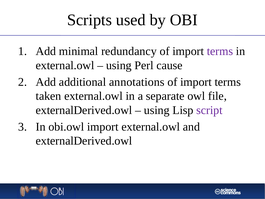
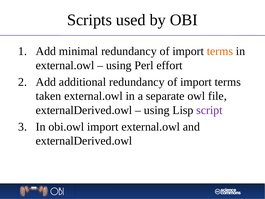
terms colour: purple -> orange (220, 51)
cause: cause -> effort (170, 65)
additional annotations: annotations -> redundancy (137, 82)
